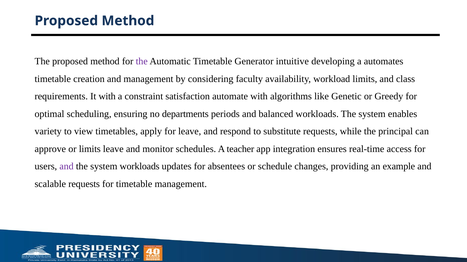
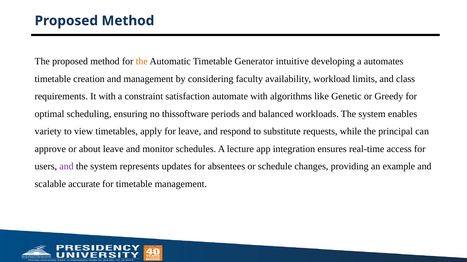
the colour: purple -> orange (142, 62)
departments: departments -> thissoftware (185, 114)
or limits: limits -> about (90, 149)
teacher: teacher -> lecture (240, 149)
system workloads: workloads -> represents (140, 167)
scalable requests: requests -> accurate (84, 184)
